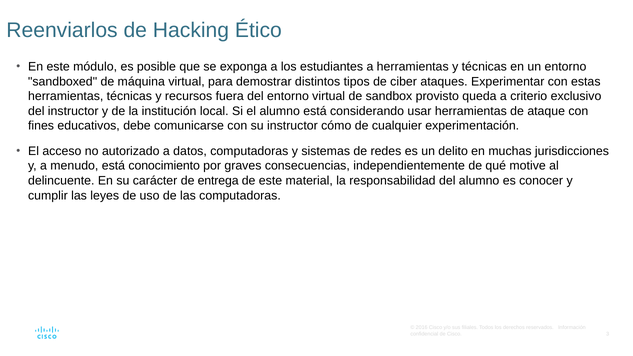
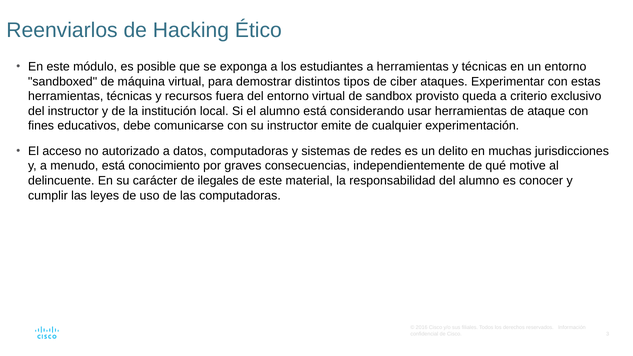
cómo: cómo -> emite (336, 126)
entrega: entrega -> ilegales (218, 181)
